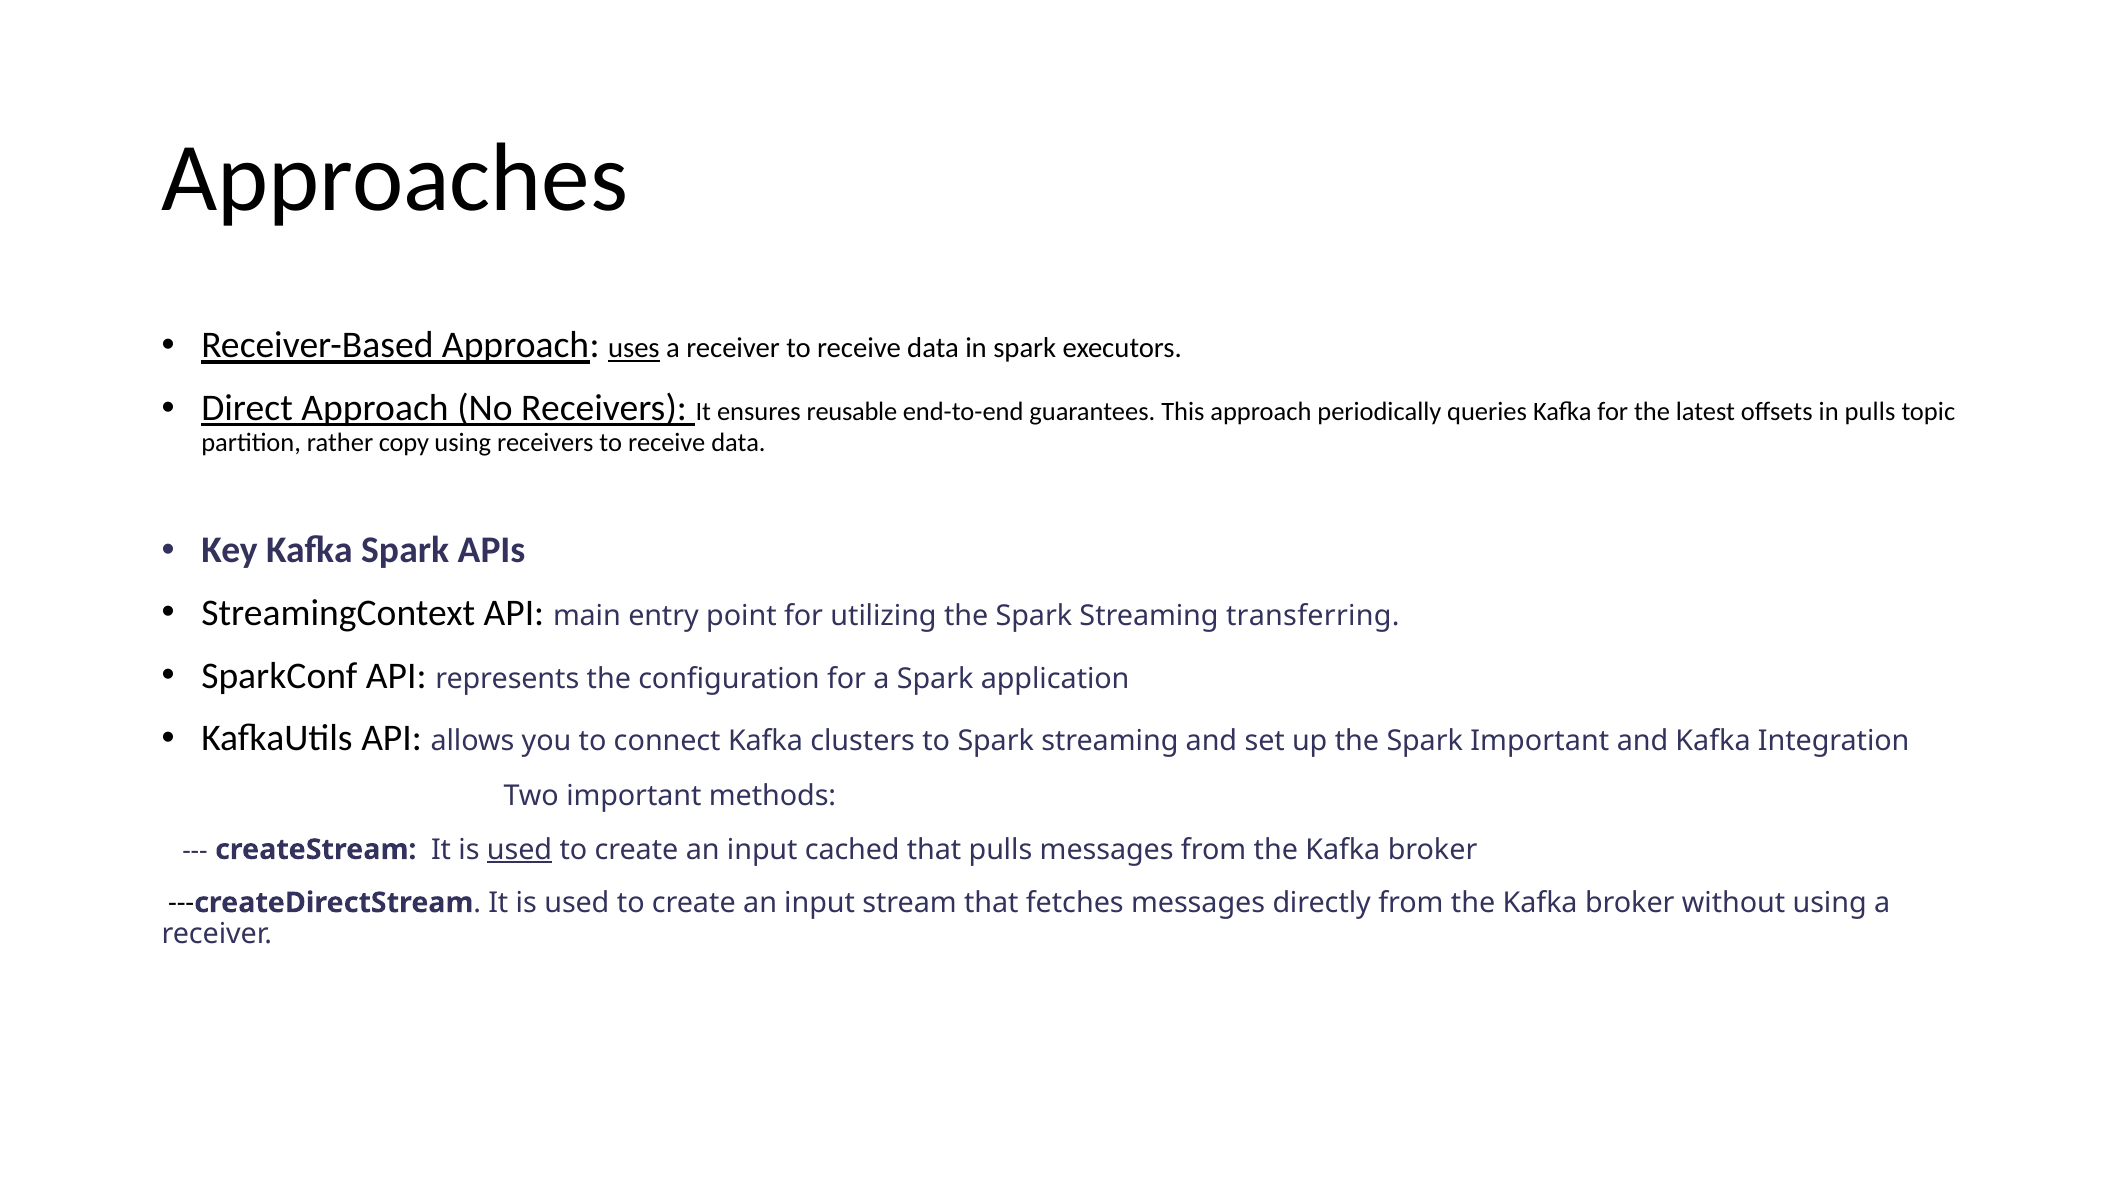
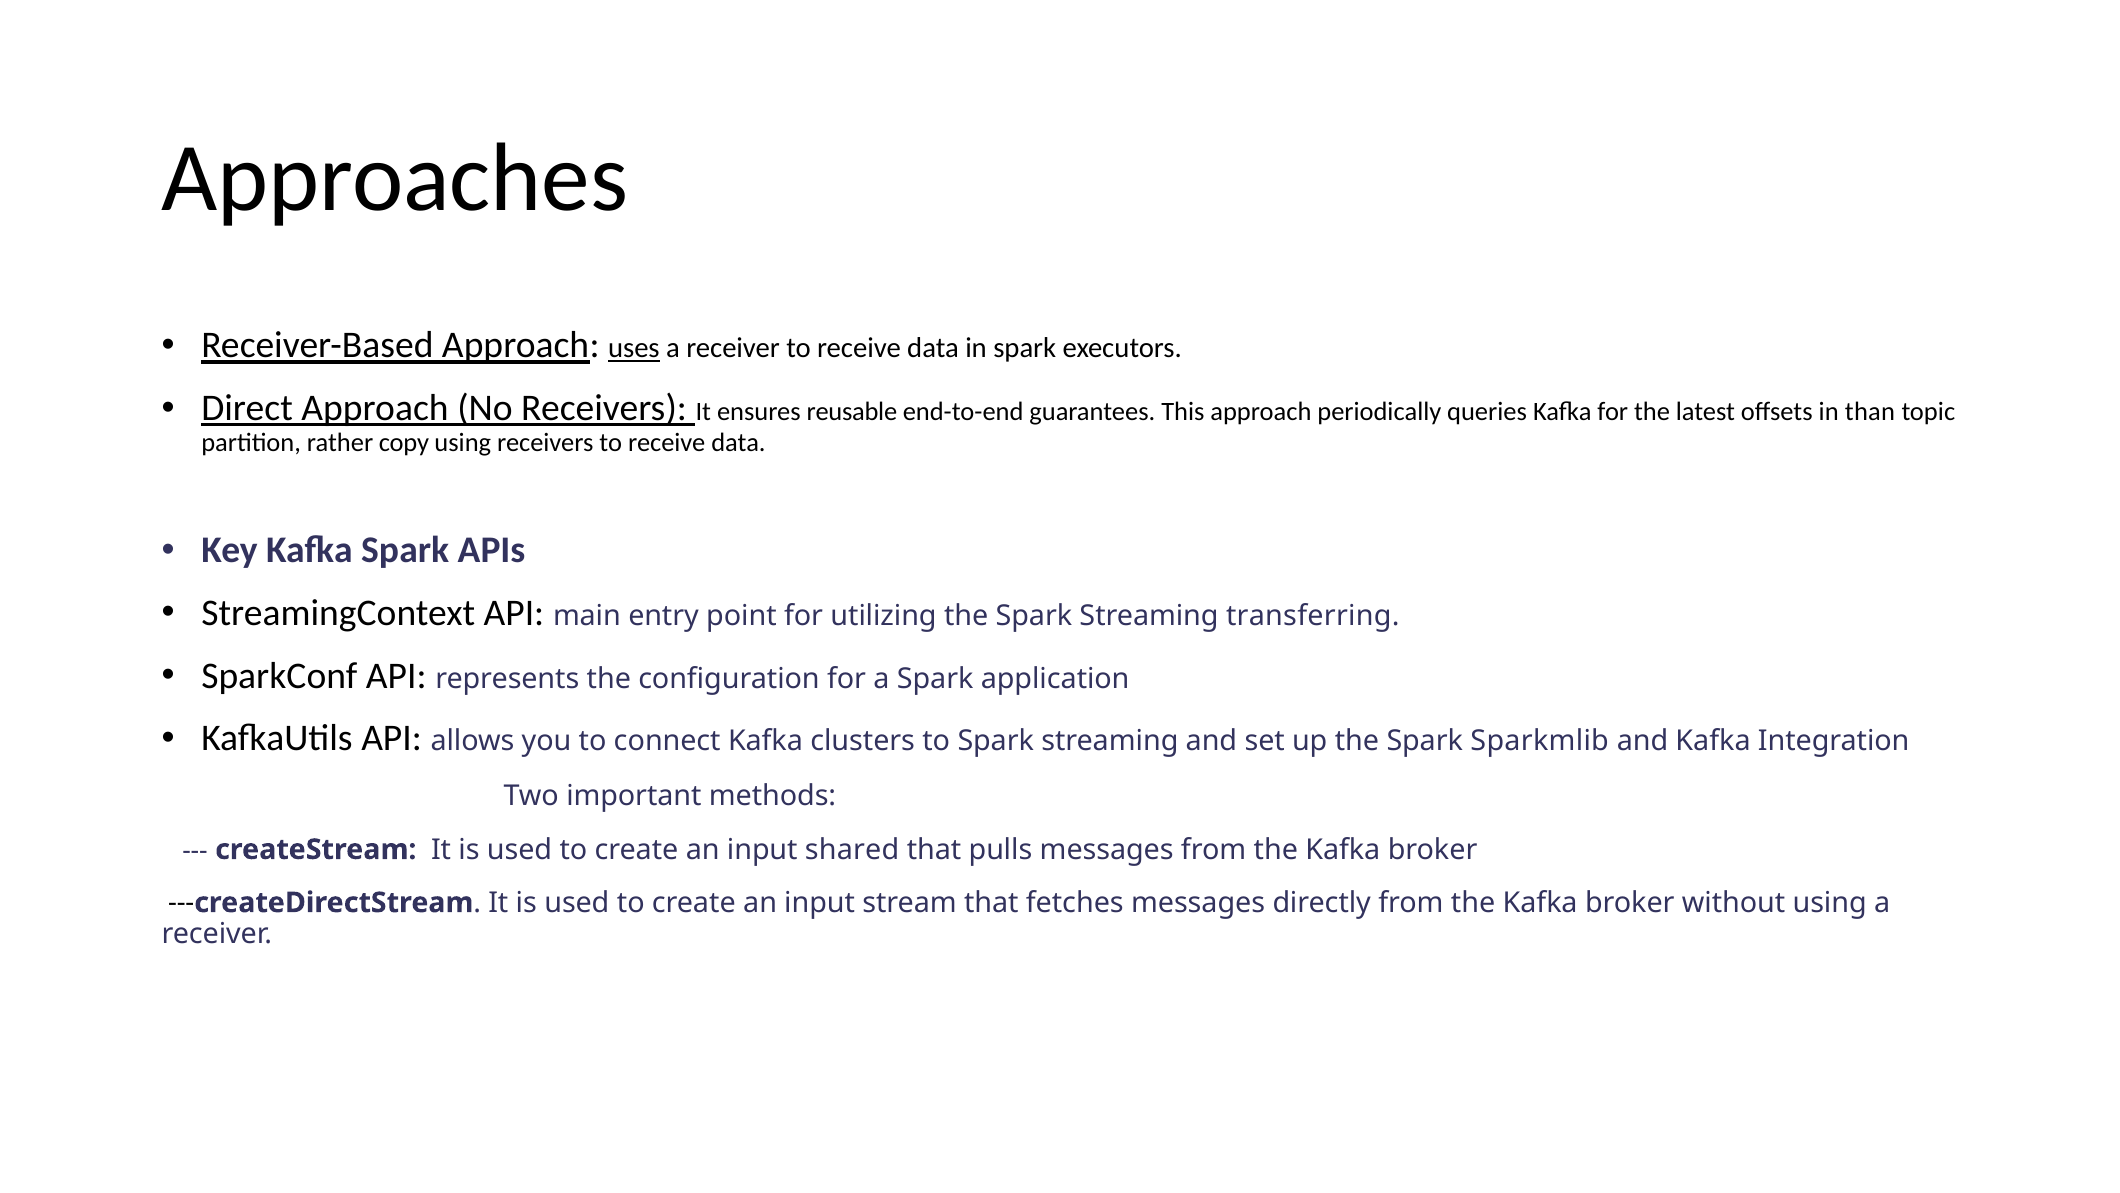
in pulls: pulls -> than (1870, 412)
Spark Important: Important -> Sparkmlib (1540, 741)
used underline: present -> none (520, 849)
cached: cached -> shared (852, 849)
